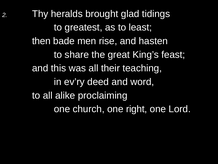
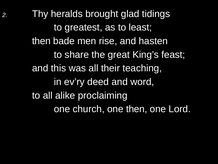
one right: right -> then (137, 109)
